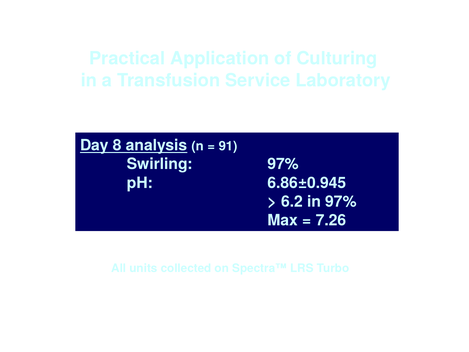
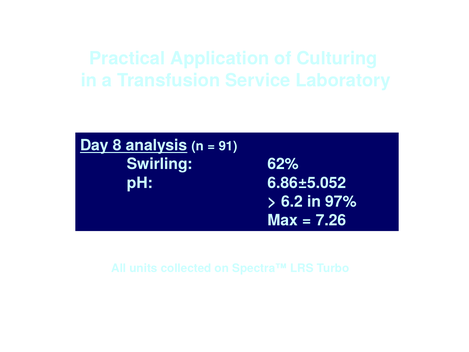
Swirling 97%: 97% -> 62% (283, 164)
6.86±0.945: 6.86±0.945 -> 6.86±5.052 (307, 183)
